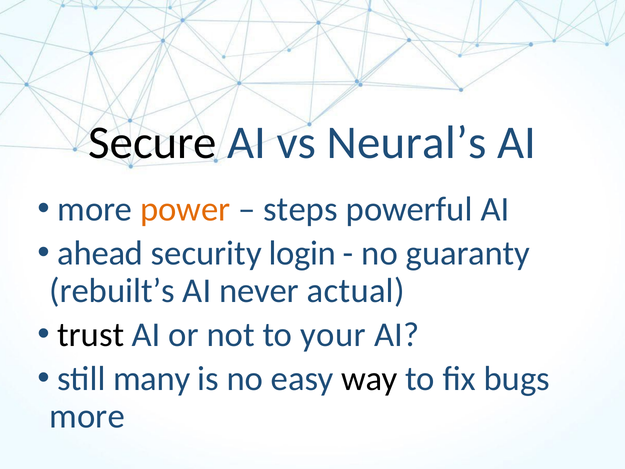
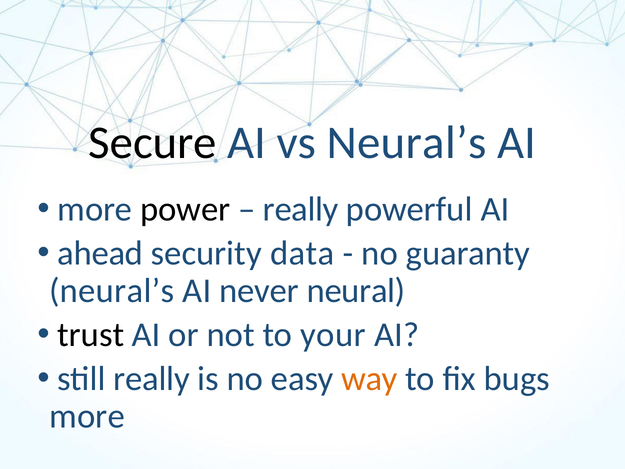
power colour: orange -> black (185, 209)
steps: steps -> really (301, 209)
login: login -> data (302, 253)
rebuilt’s: rebuilt’s -> neural’s (112, 291)
actual: actual -> neural (356, 291)
still many: many -> really (152, 379)
way colour: black -> orange (369, 379)
